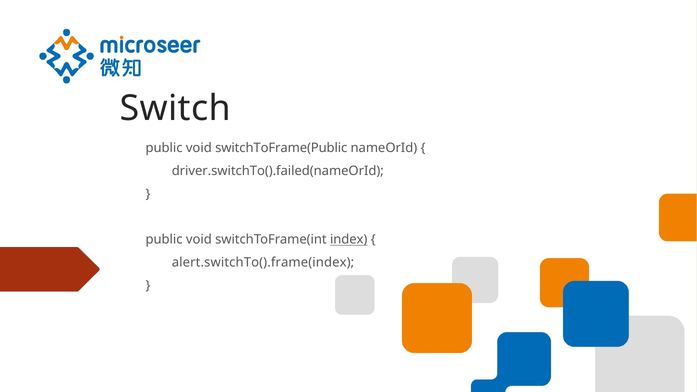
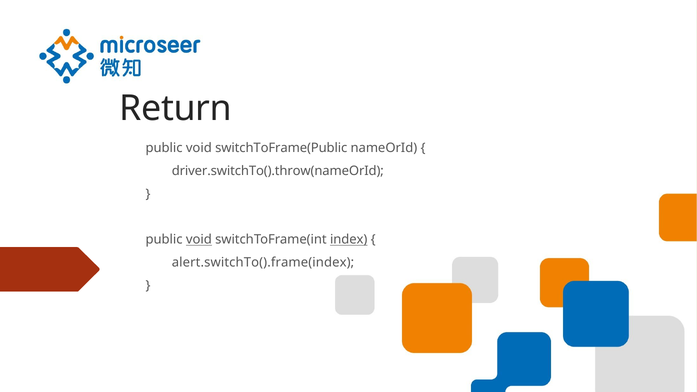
Switch: Switch -> Return (176, 108)
driver.switchTo().failed(nameOrId: driver.switchTo().failed(nameOrId -> driver.switchTo().throw(nameOrId (278, 171)
void underline: none -> present (199, 240)
